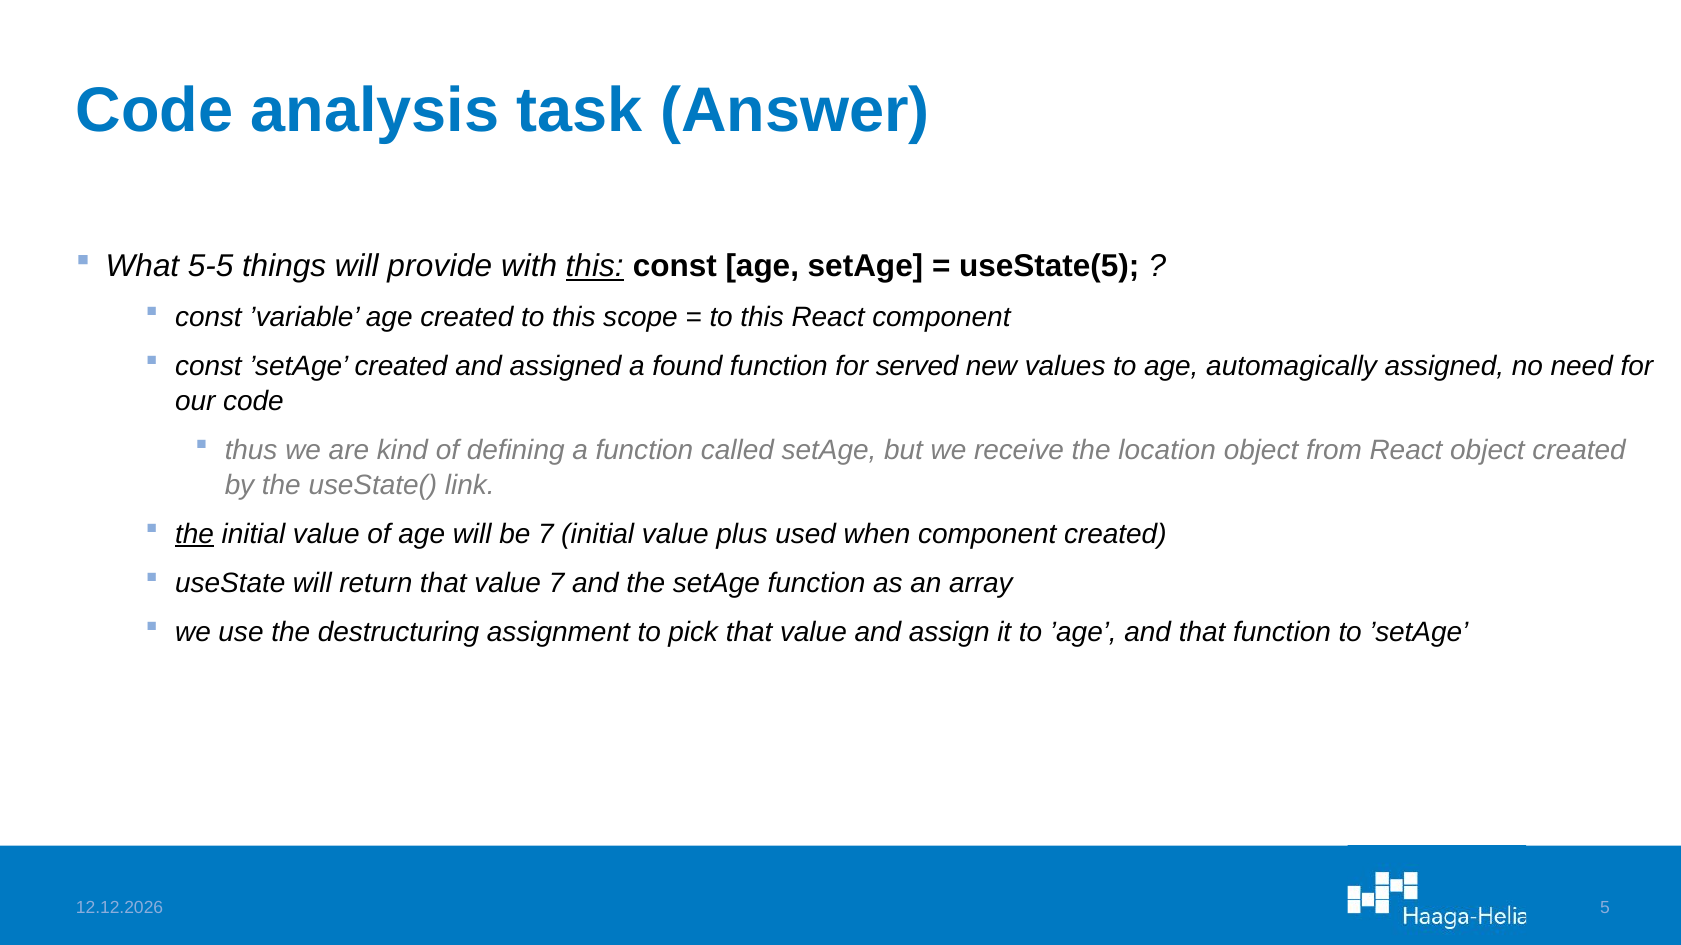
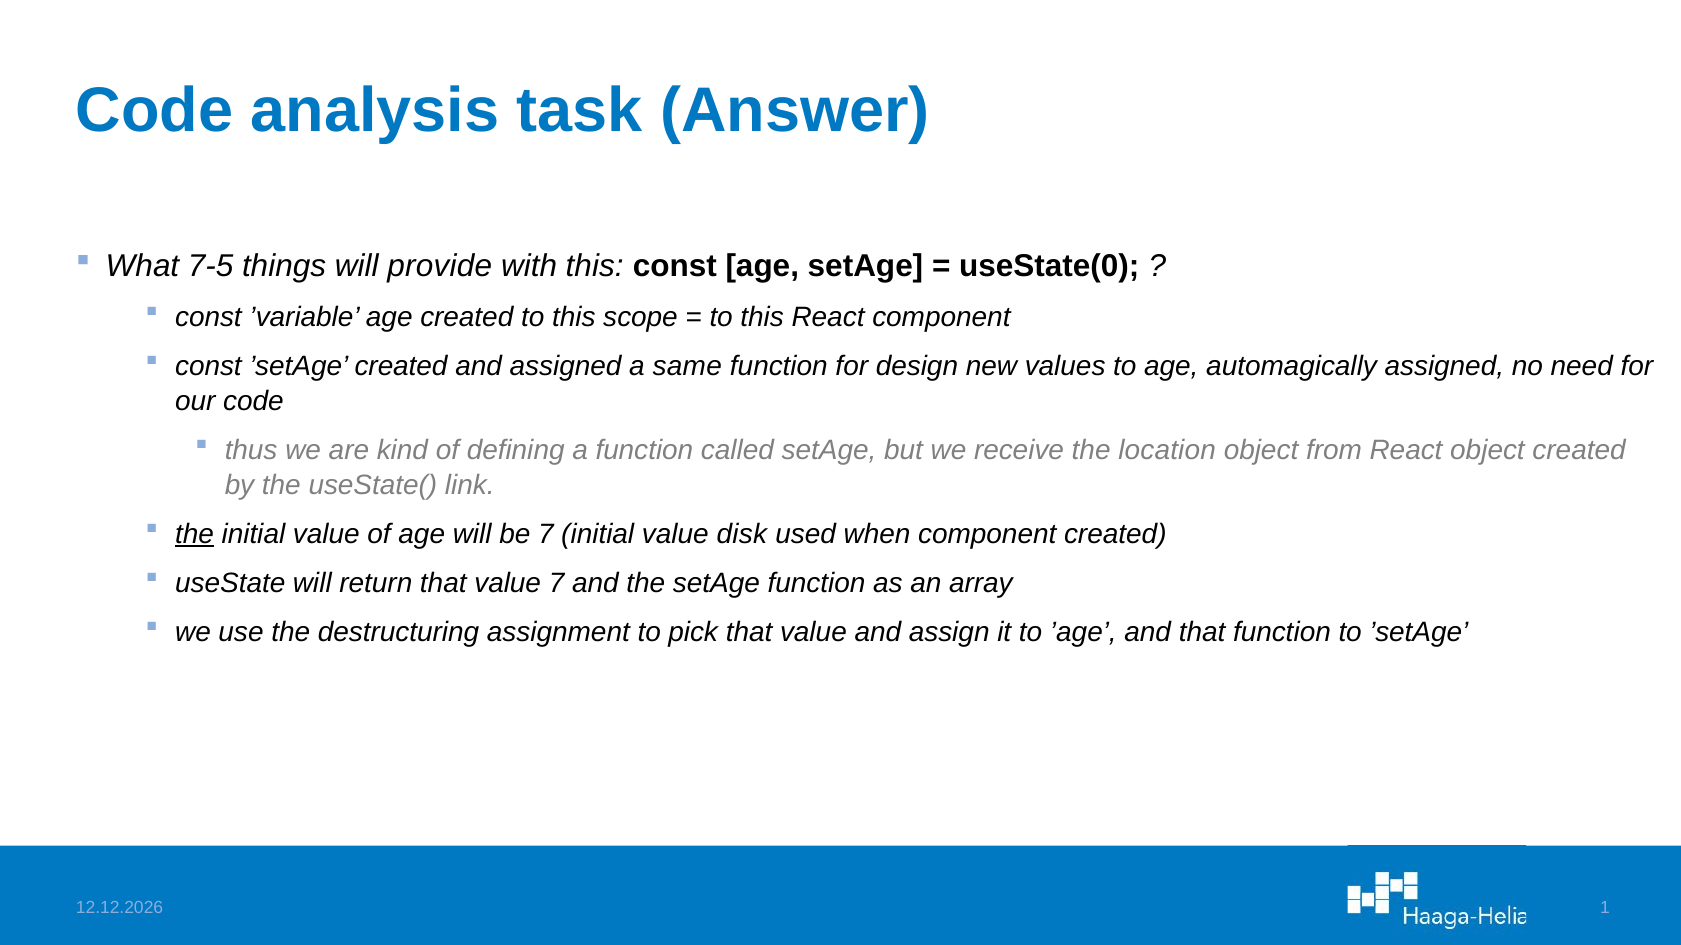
5-5: 5-5 -> 7-5 (211, 266)
this underline: present -> none (595, 266)
useState(5: useState(5 -> useState(0 (1049, 266)
found: found -> same (687, 366)
served: served -> design (917, 366)
plus: plus -> disk (742, 534)
5: 5 -> 1 (1605, 908)
